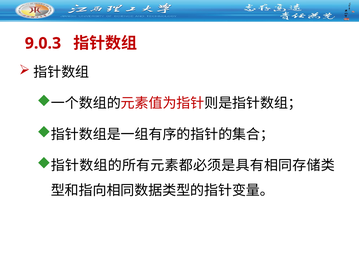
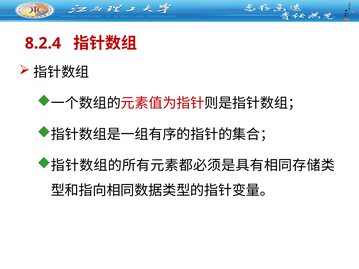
9.0.3: 9.0.3 -> 8.2.4 (43, 43)
